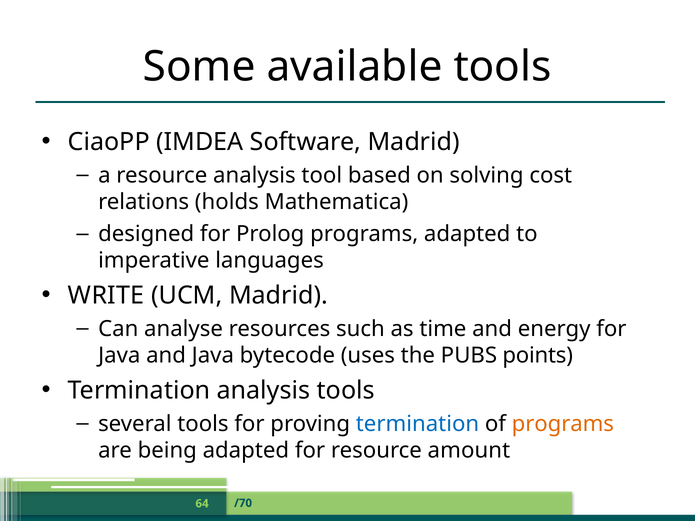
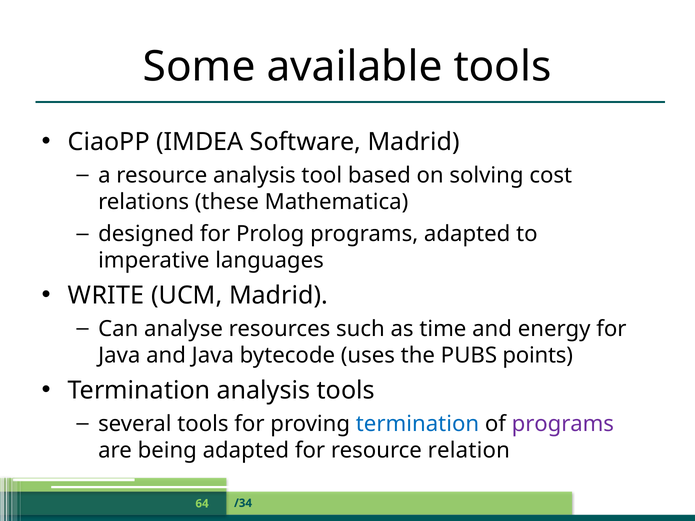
holds: holds -> these (227, 202)
programs colour: orange -> purple (563, 424)
amount: amount -> relation (469, 451)
/70: /70 -> /34 (243, 503)
